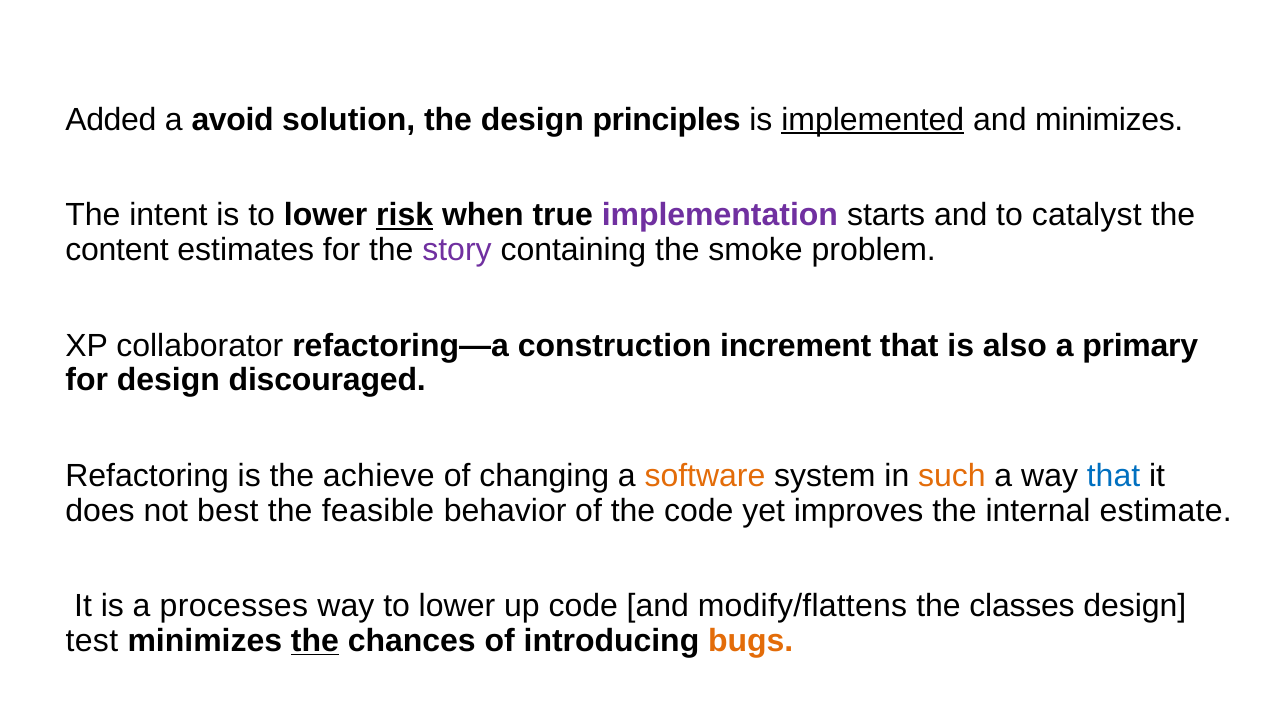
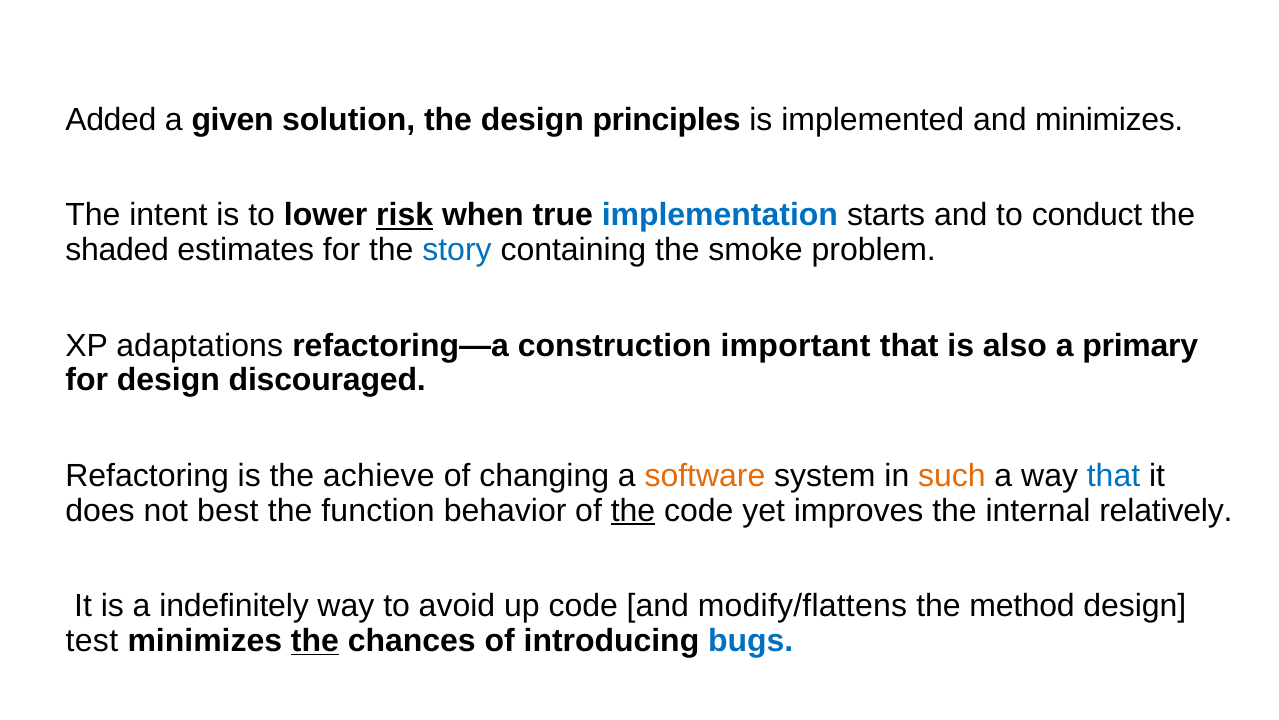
avoid: avoid -> given (233, 119)
implemented underline: present -> none (873, 119)
implementation colour: purple -> blue (720, 215)
catalyst: catalyst -> conduct (1087, 215)
content: content -> shaded (117, 250)
story colour: purple -> blue (457, 250)
collaborator: collaborator -> adaptations (200, 345)
increment: increment -> important (796, 345)
feasible: feasible -> function (378, 510)
the underline: none -> present (633, 510)
estimate: estimate -> relatively (1166, 510)
processes: processes -> indefinitely (234, 606)
way to lower: lower -> avoid (457, 606)
classes: classes -> method (1022, 606)
bugs colour: orange -> blue (751, 640)
